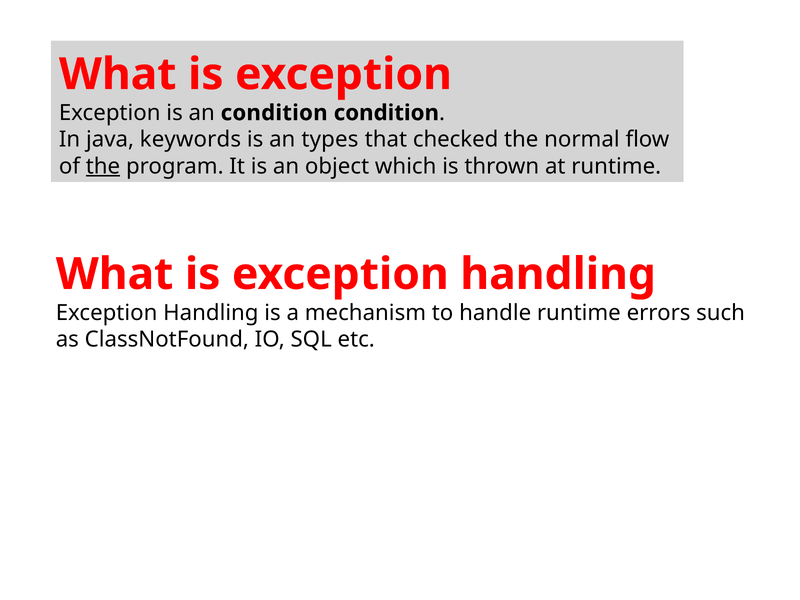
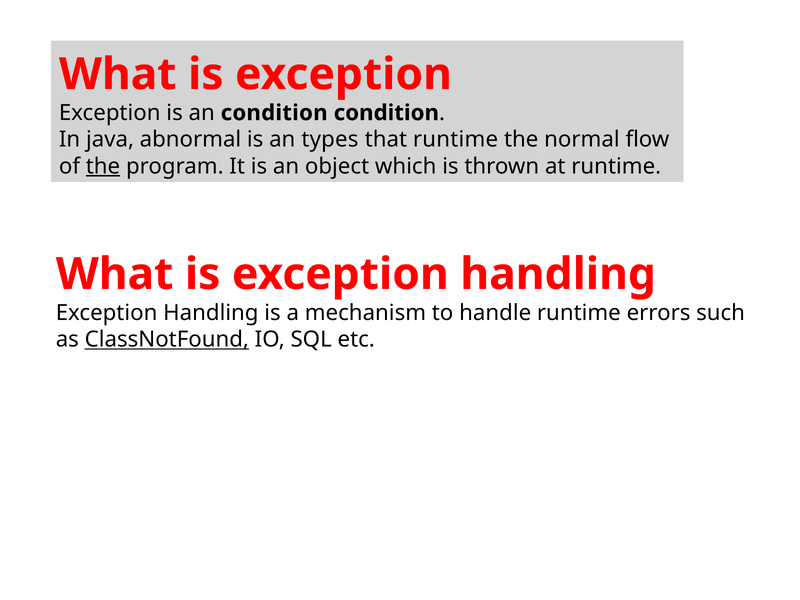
keywords: keywords -> abnormal (190, 140)
that checked: checked -> runtime (456, 140)
ClassNotFound underline: none -> present (167, 339)
